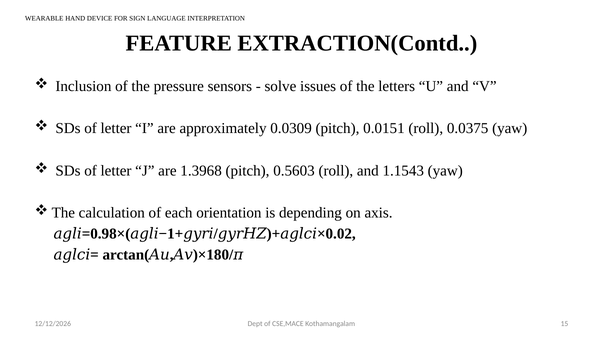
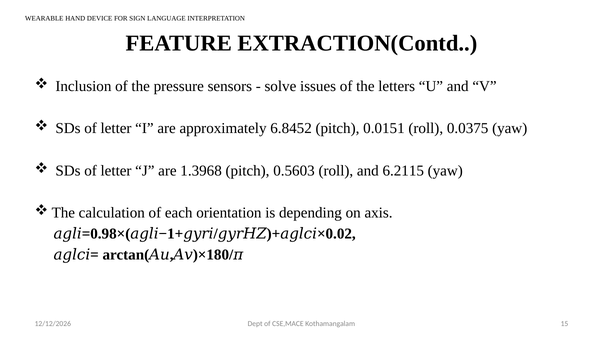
0.0309: 0.0309 -> 6.8452 (291, 129)
1.1543: 1.1543 -> 6.2115 (403, 171)
